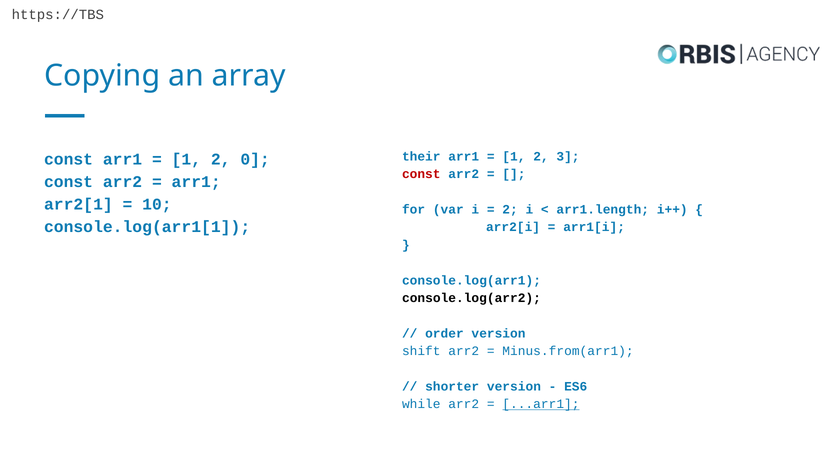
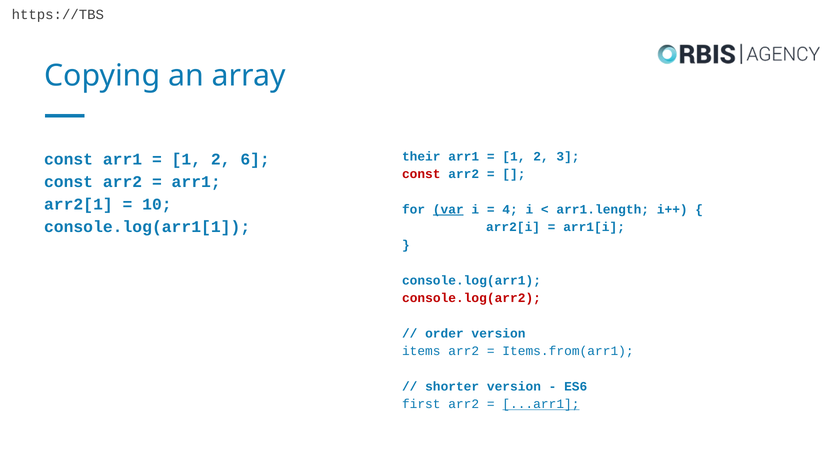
0: 0 -> 6 (255, 159)
var underline: none -> present (448, 209)
2: 2 -> 4 (510, 209)
console.log(arr2 colour: black -> red (471, 298)
shift: shift -> items (421, 351)
Minus.from(arr1: Minus.from(arr1 -> Items.from(arr1 (568, 351)
while: while -> first (421, 404)
